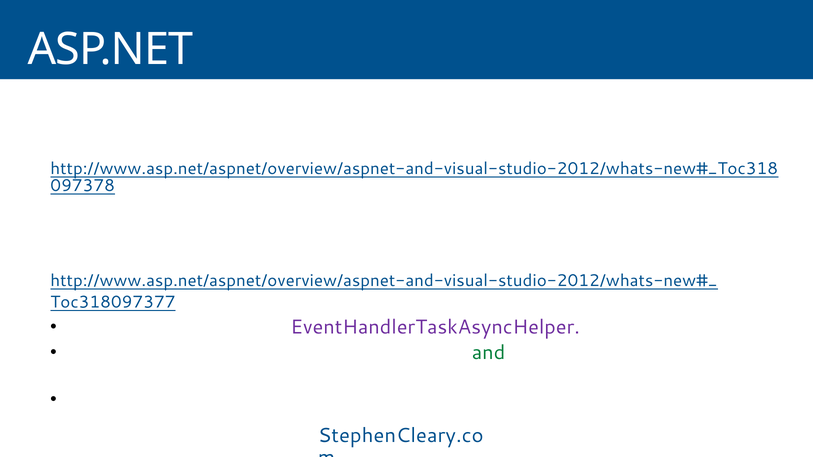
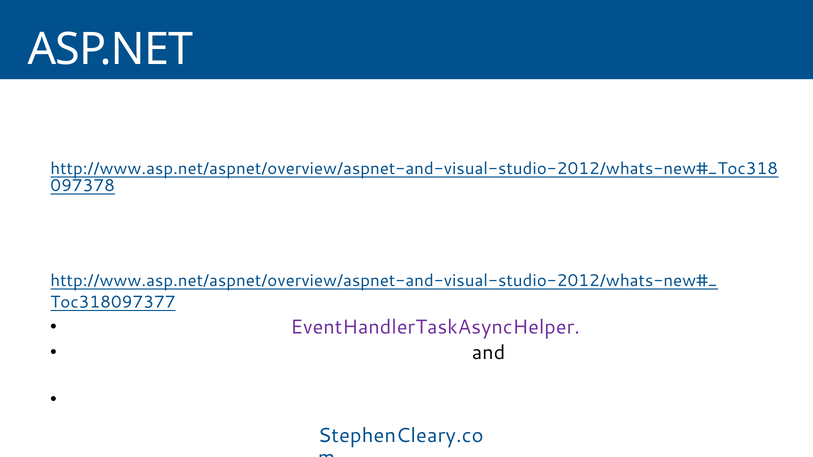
and colour: green -> black (489, 353)
